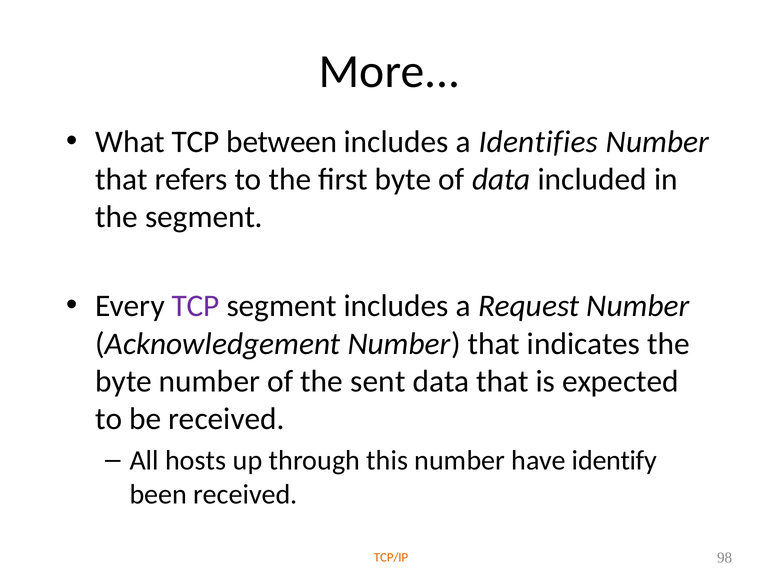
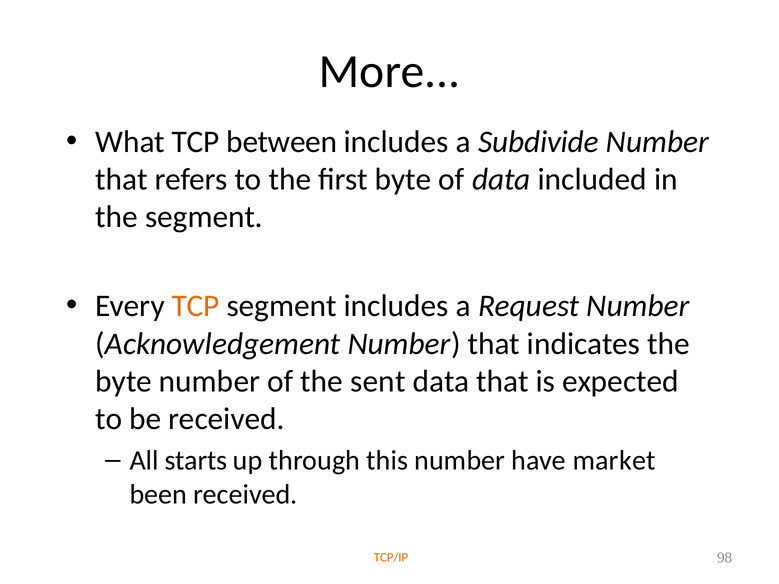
Identifies: Identifies -> Subdivide (539, 142)
TCP colour: purple -> orange (196, 306)
hosts: hosts -> starts (196, 461)
identify: identify -> market (614, 461)
